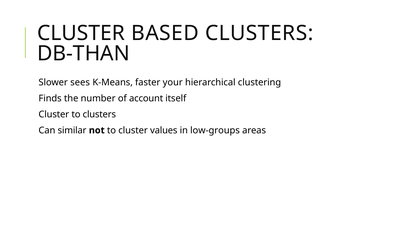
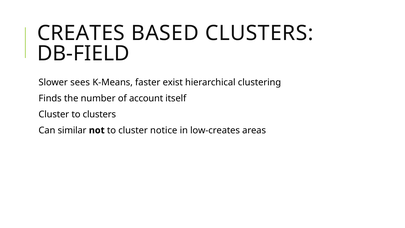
CLUSTER: CLUSTER -> CREATES (81, 33)
DB-THAN: DB-THAN -> DB-FIELD (83, 54)
your: your -> exist (173, 82)
values: values -> notice (164, 130)
low-groups: low-groups -> low-creates (215, 130)
